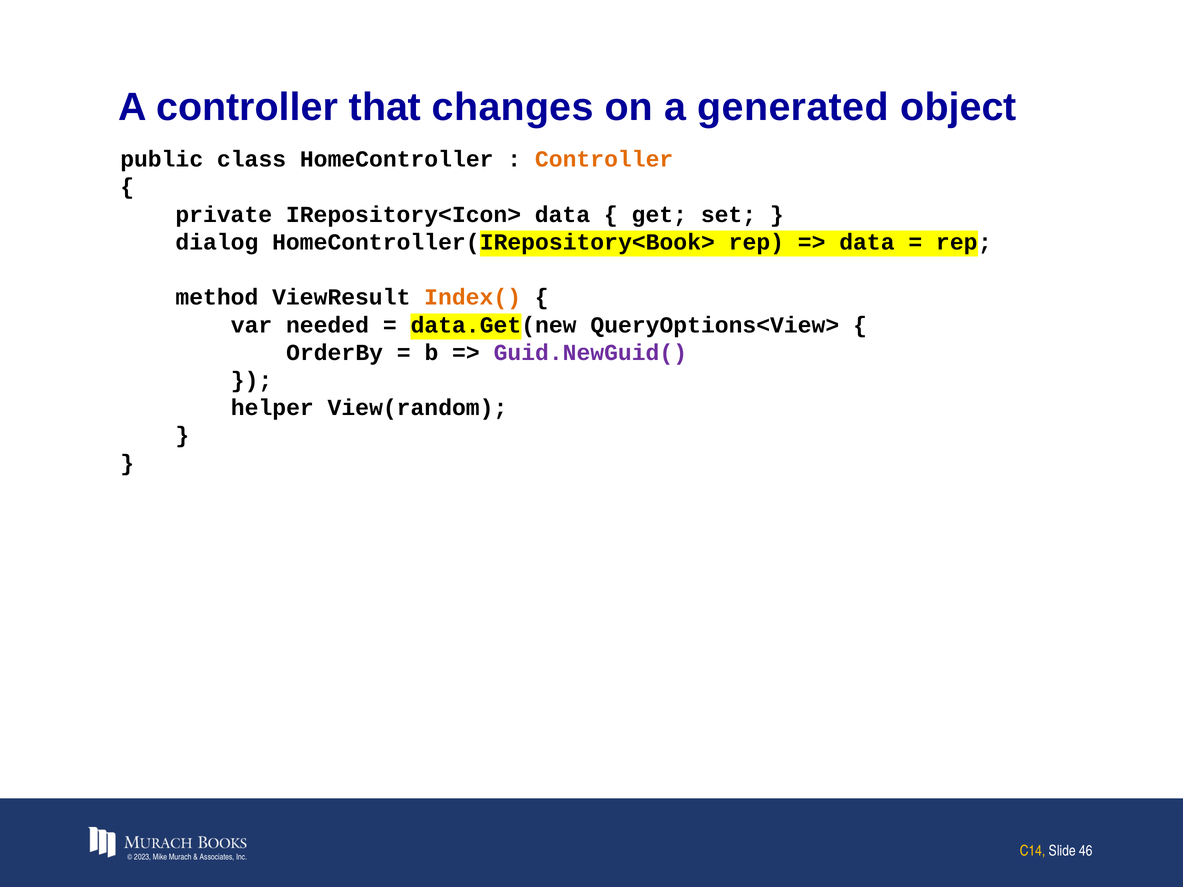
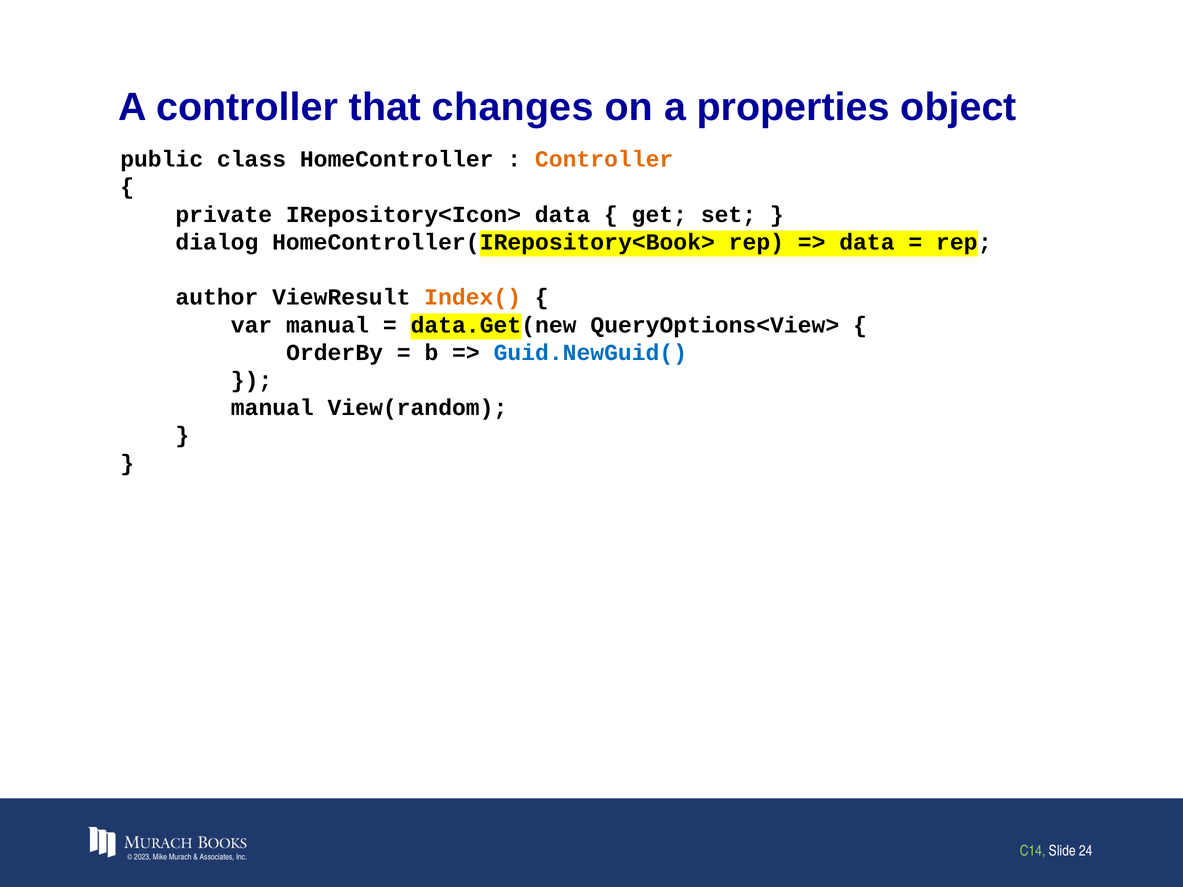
generated: generated -> properties (793, 107)
method: method -> author (217, 297)
var needed: needed -> manual (327, 325)
Guid.NewGuid( colour: purple -> blue (590, 353)
helper: helper -> manual (272, 408)
C14 colour: yellow -> light green (1033, 851)
46: 46 -> 24 (1086, 851)
